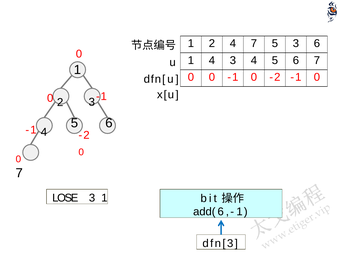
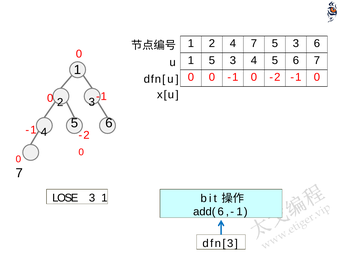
1 4: 4 -> 5 (212, 60)
